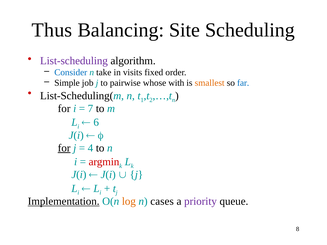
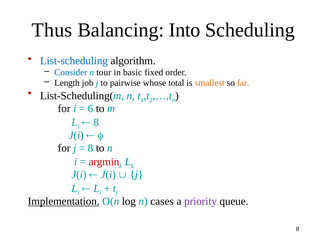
Site: Site -> Into (185, 30)
List-scheduling colour: purple -> blue (74, 61)
take: take -> tour (104, 72)
visits: visits -> basic (133, 72)
Simple: Simple -> Length (67, 83)
with: with -> total (176, 83)
far colour: blue -> orange (243, 83)
7: 7 -> 6 (90, 109)
6: 6 -> 8 (96, 123)
for underline: present -> none (64, 148)
4: 4 -> 8 (90, 148)
log colour: orange -> black (129, 202)
